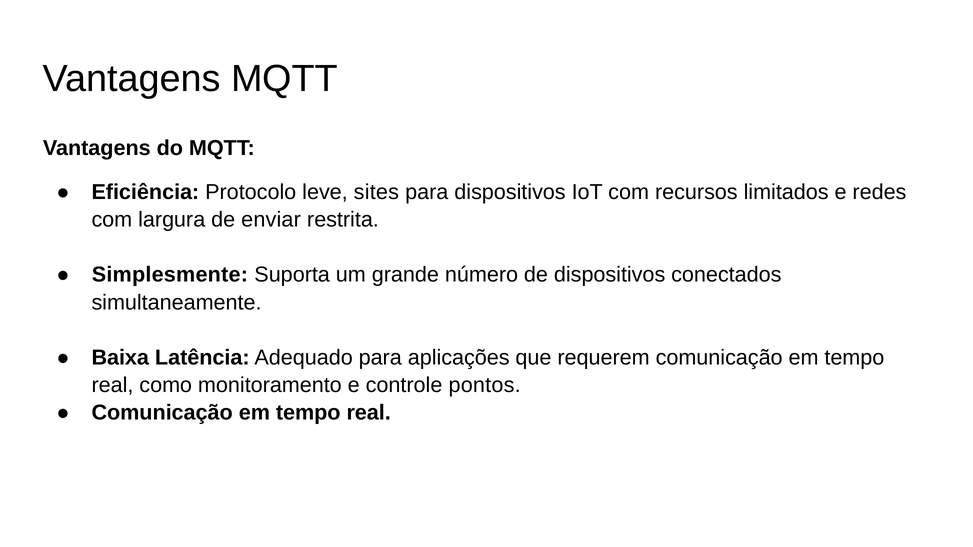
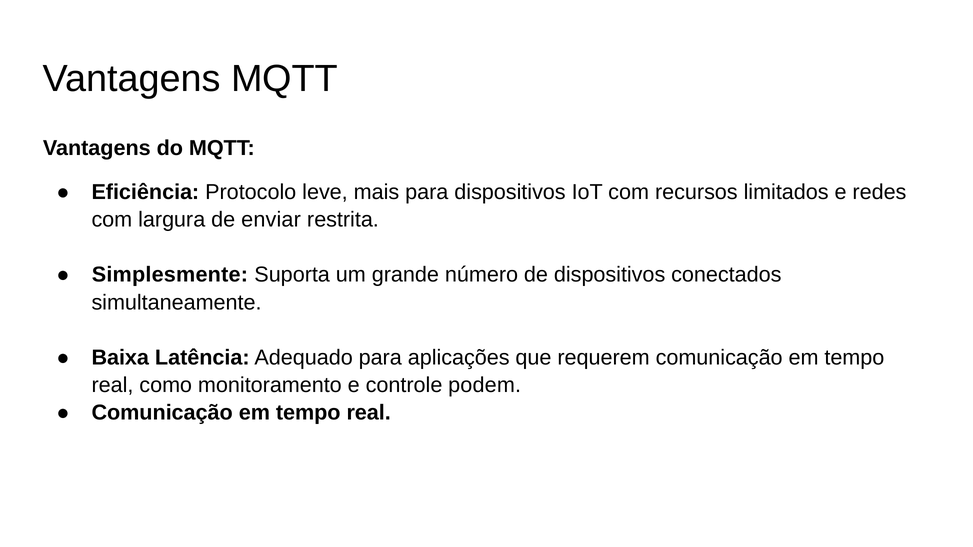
sites: sites -> mais (376, 192)
pontos: pontos -> podem (485, 385)
